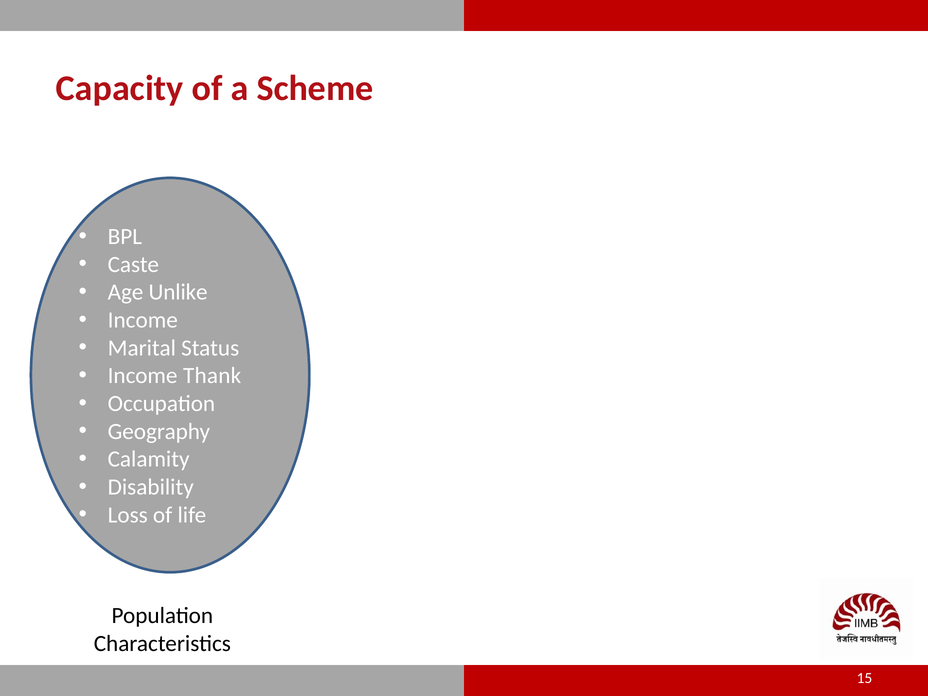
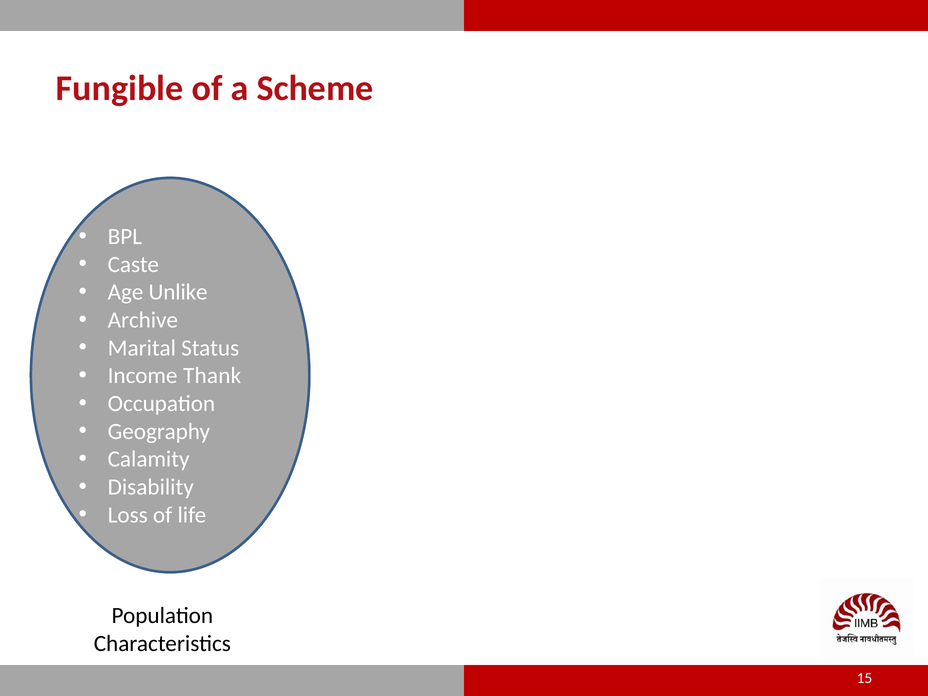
Capacity: Capacity -> Fungible (120, 88)
Income: Income -> Archive (143, 320)
